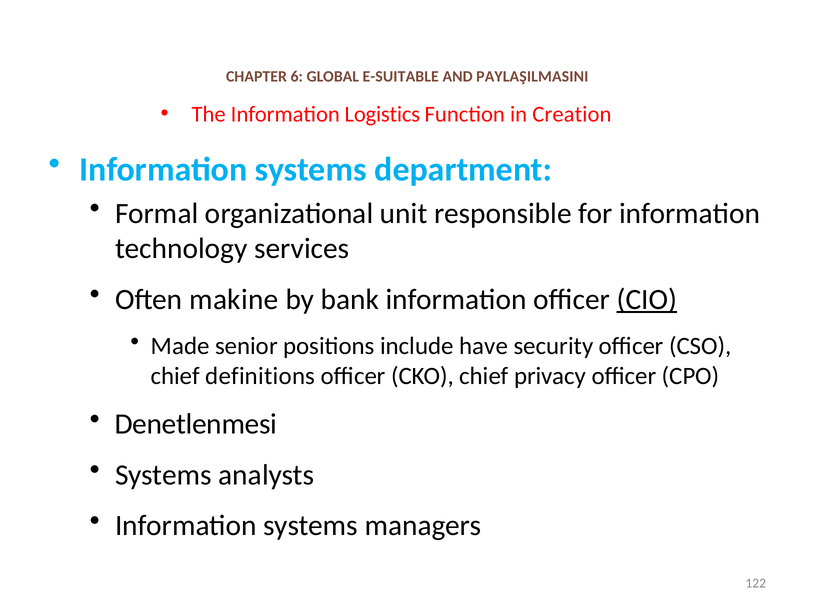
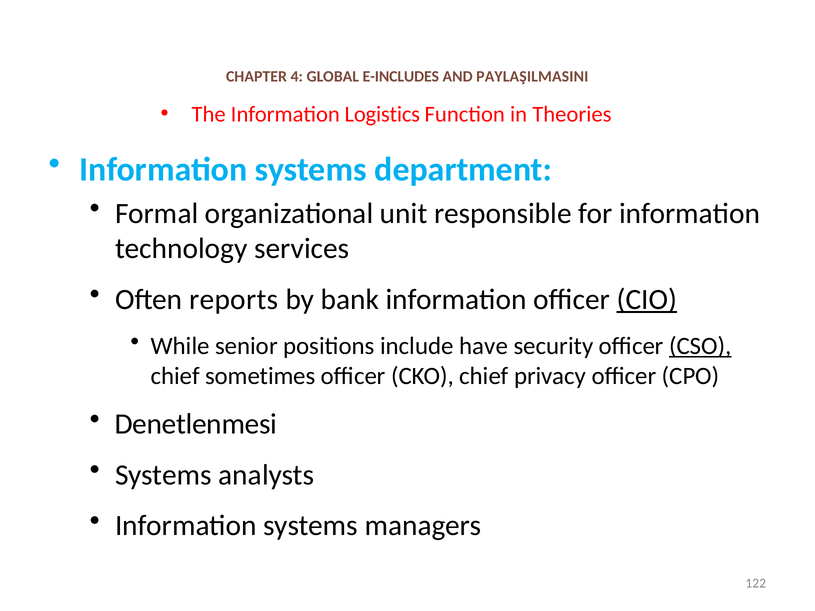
6: 6 -> 4 (297, 77)
E-SUITABLE: E-SUITABLE -> E-INCLUDES (401, 77)
Creation: Creation -> Theories (572, 114)
makine: makine -> reports (234, 300)
Made: Made -> While (180, 346)
CSO underline: none -> present (700, 346)
definitions: definitions -> sometimes (260, 376)
